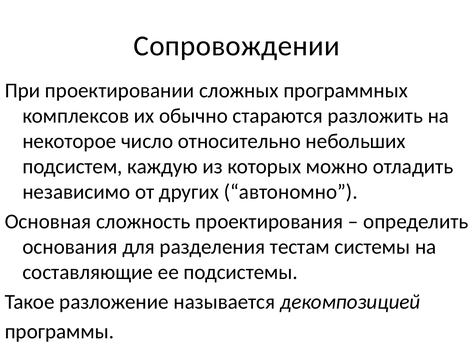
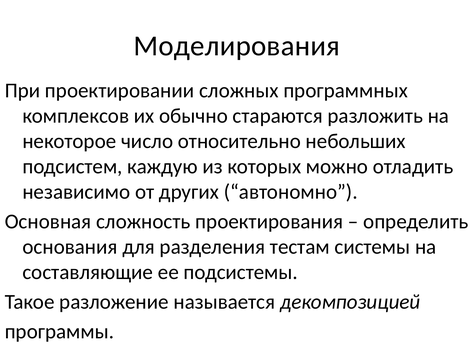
Сопровождении: Сопровождении -> Моделирования (237, 46)
